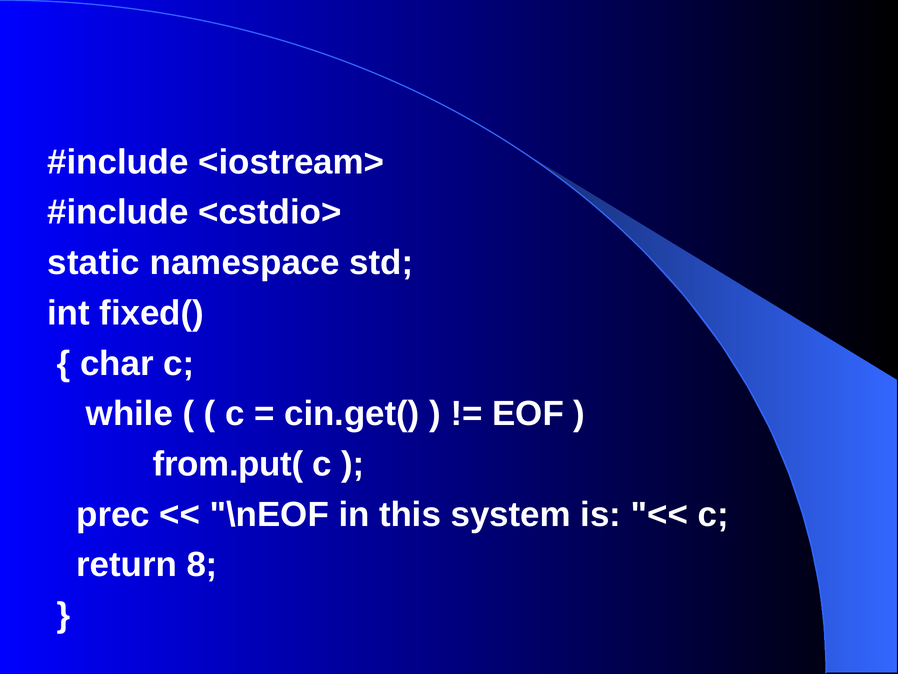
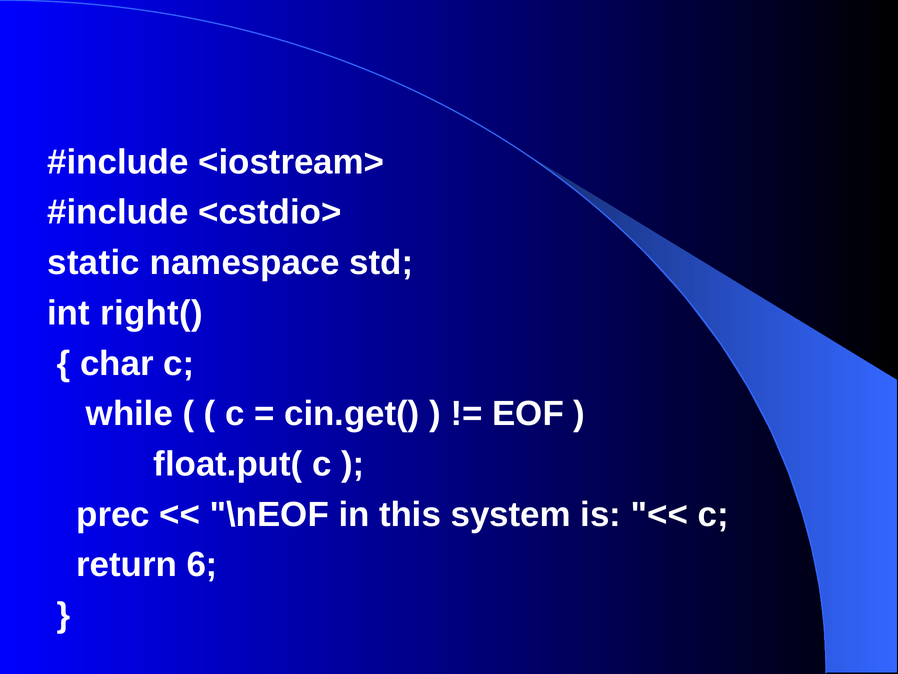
fixed(: fixed( -> right( (152, 313)
from.put(: from.put( -> float.put( (228, 464)
8: 8 -> 6 (202, 564)
